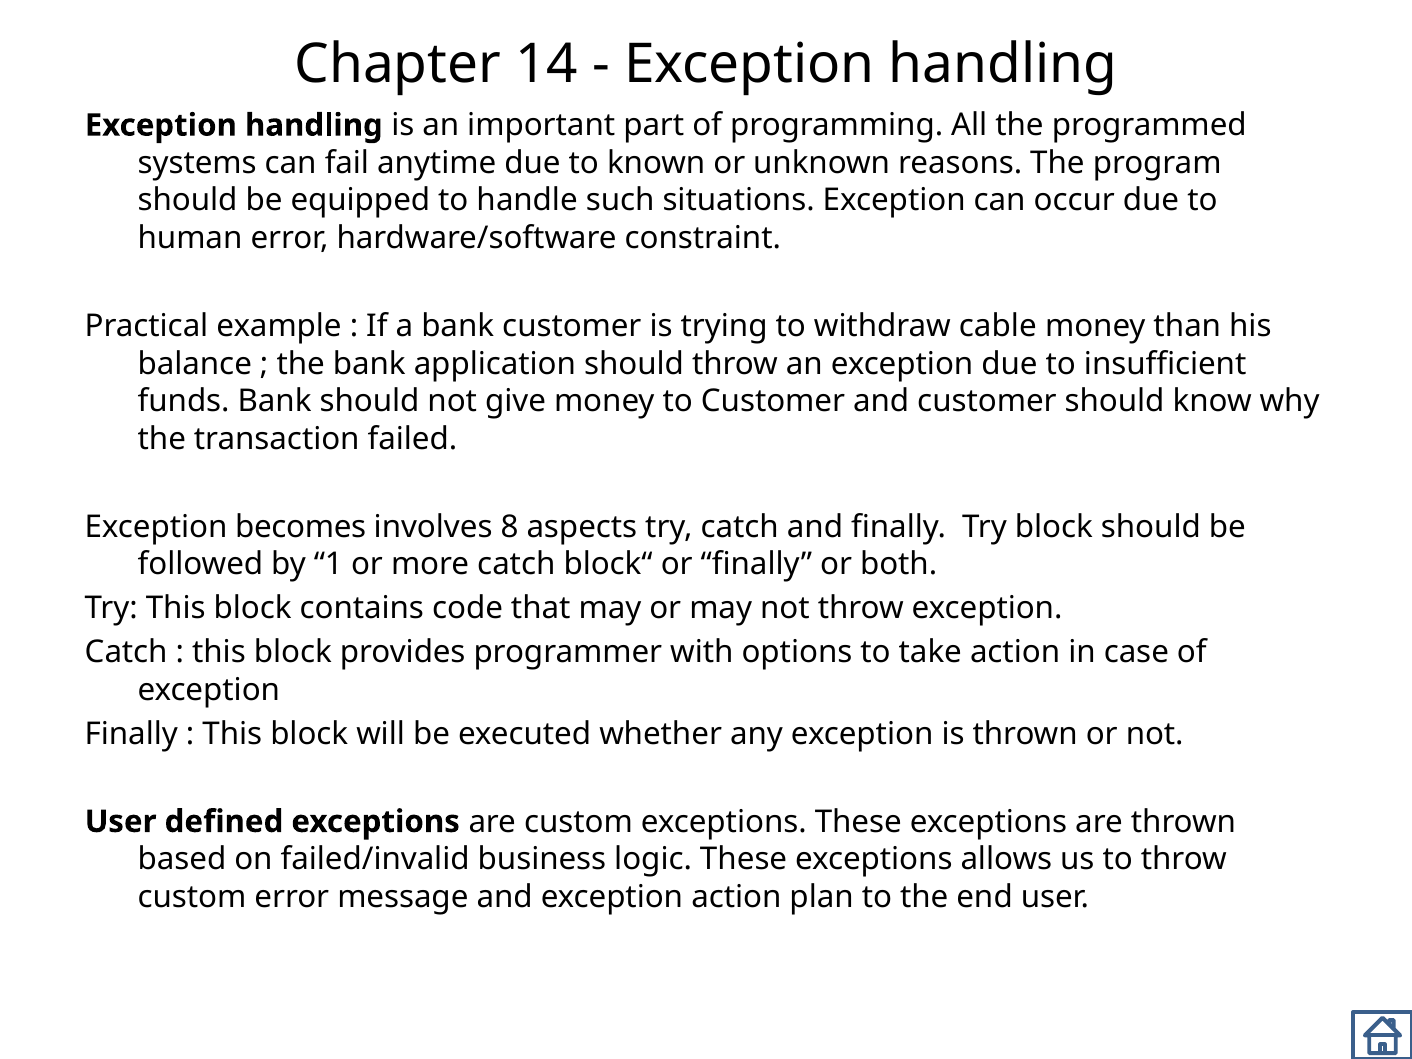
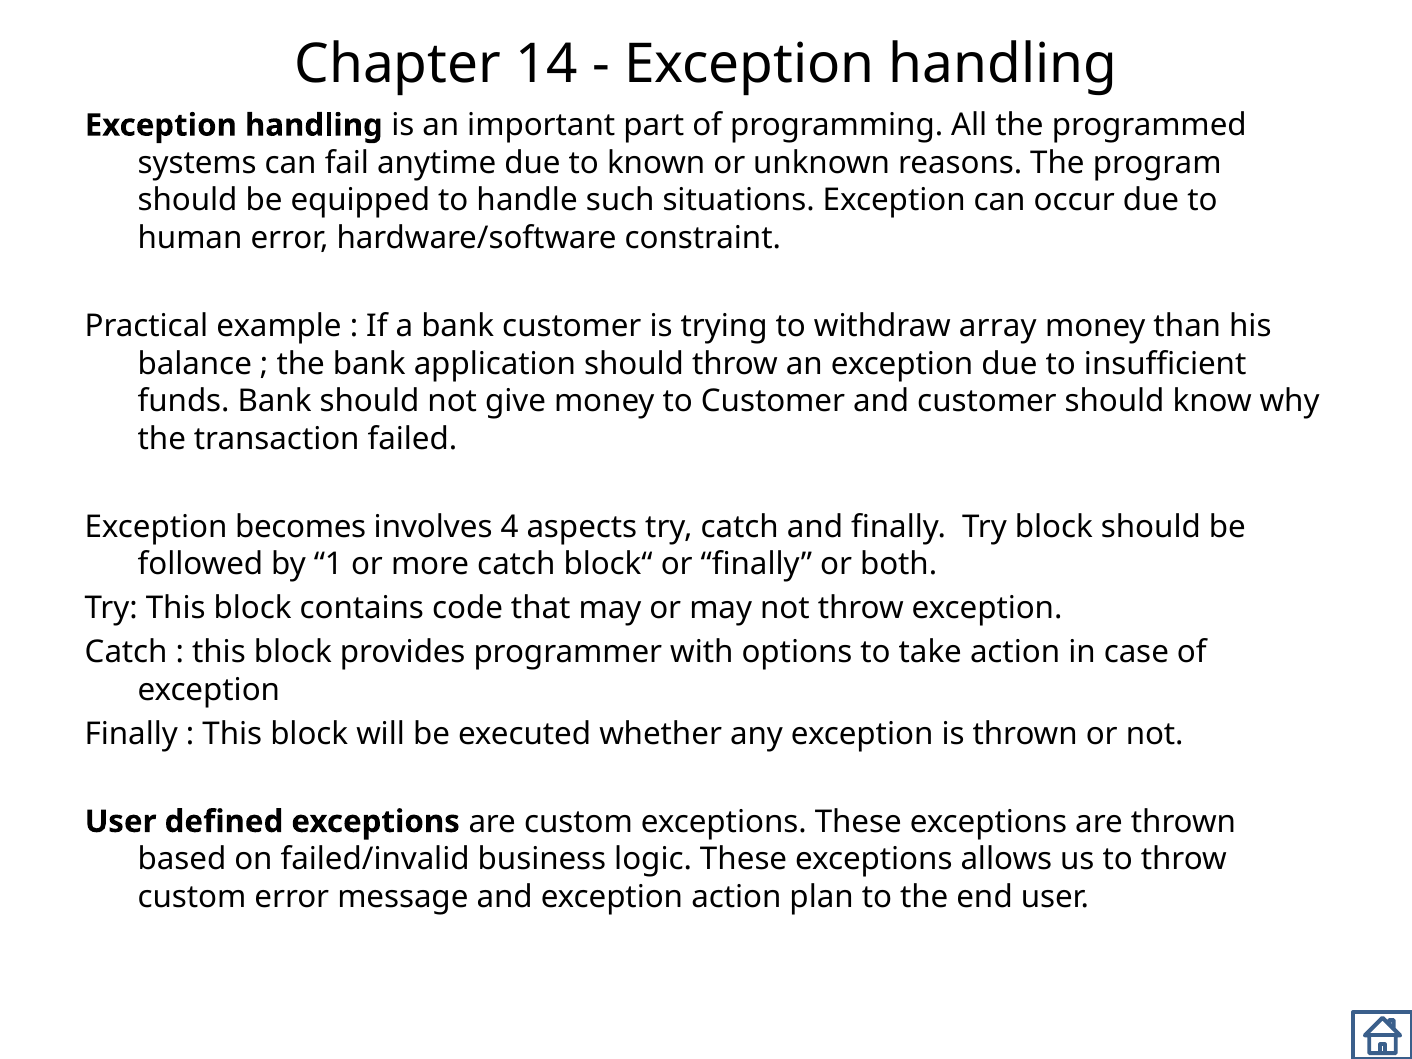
cable: cable -> array (998, 326)
8: 8 -> 4 (509, 527)
